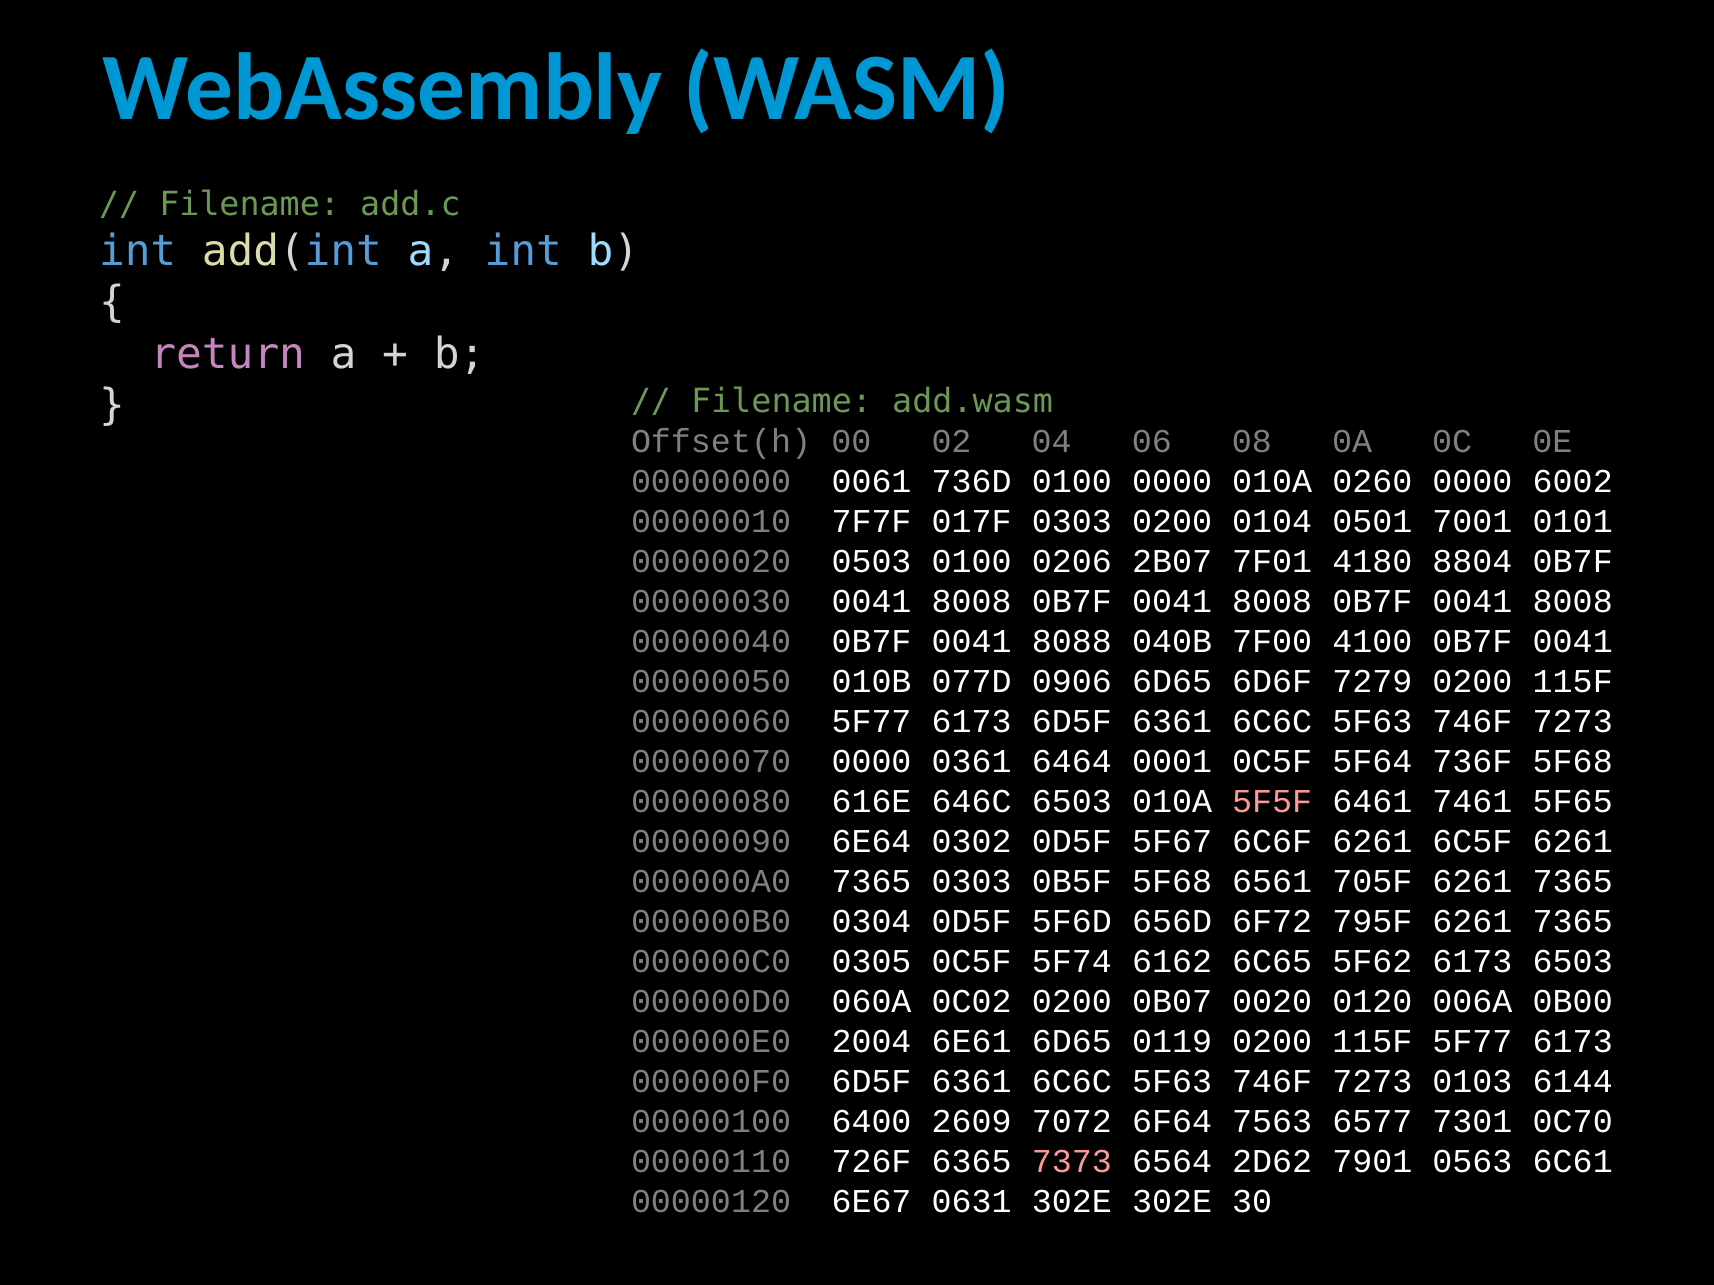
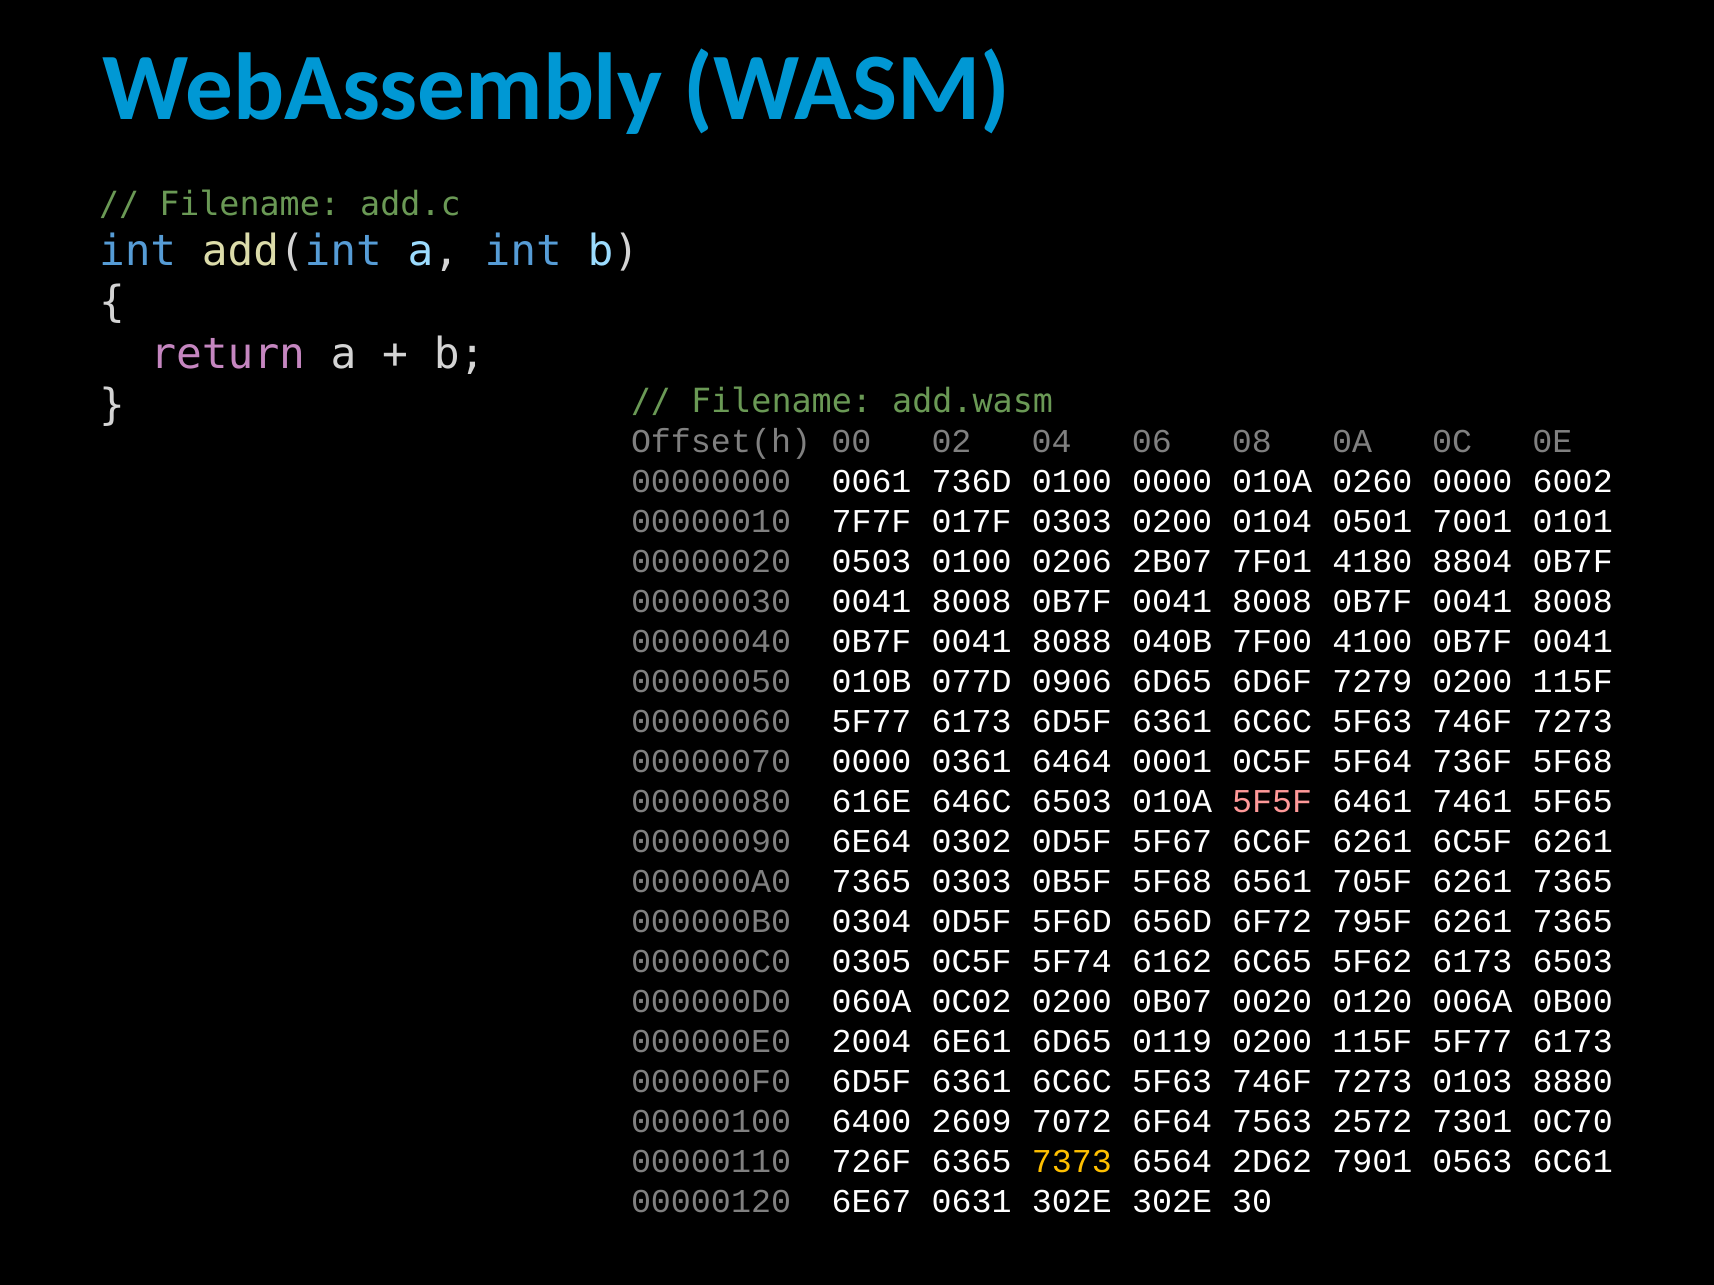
6144: 6144 -> 8880 (1573, 1082)
6577: 6577 -> 2572 (1372, 1122)
7373 colour: pink -> yellow (1072, 1162)
